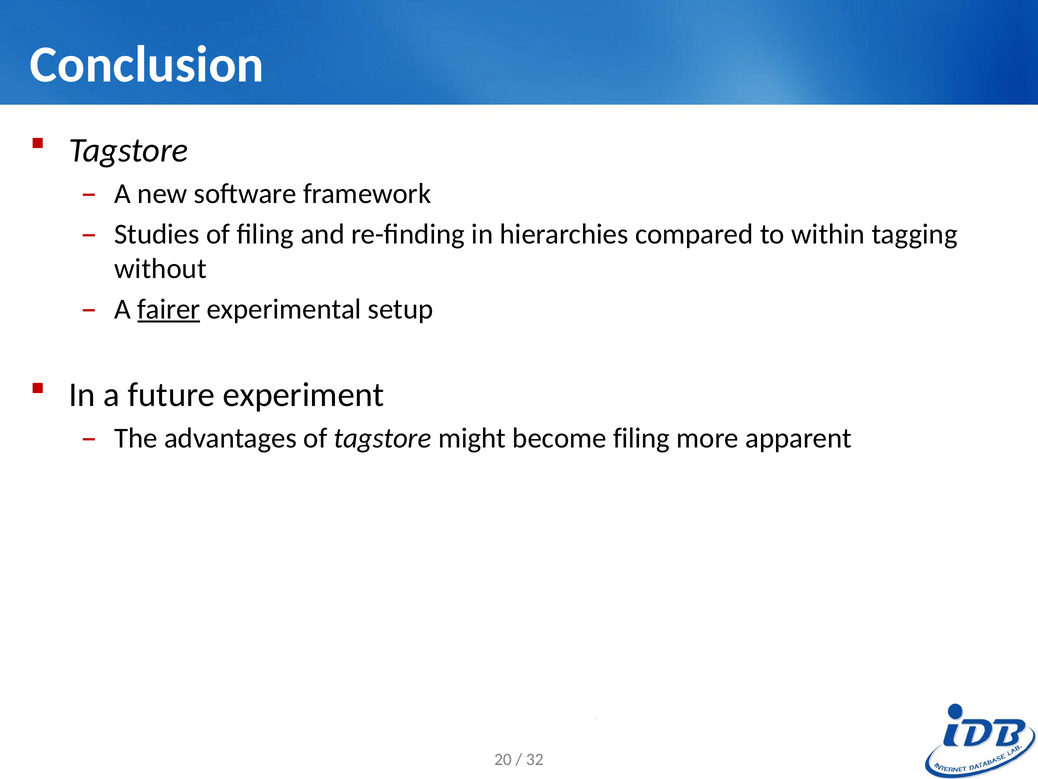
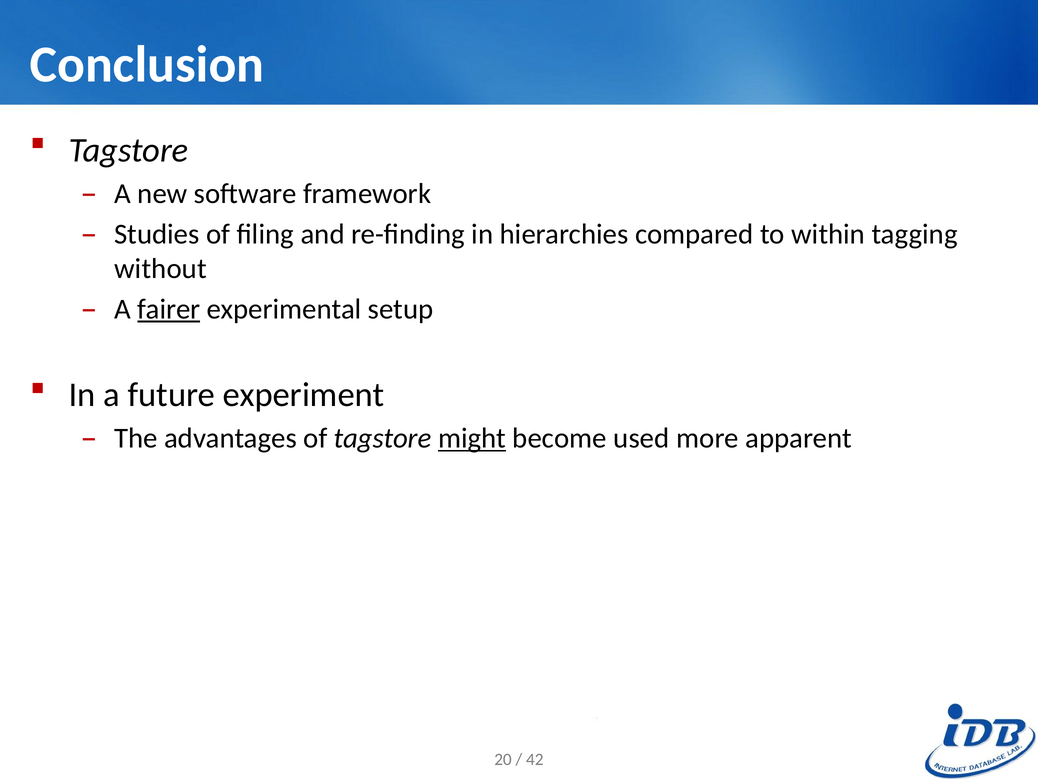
might underline: none -> present (472, 438)
become filing: filing -> used (641, 438)
32: 32 -> 42 (535, 759)
